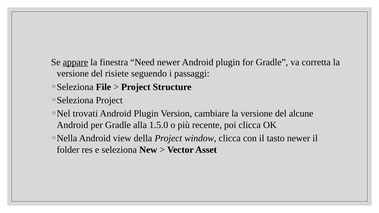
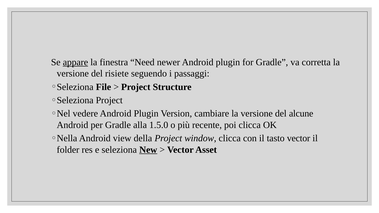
trovati: trovati -> vedere (85, 114)
tasto newer: newer -> vector (299, 138)
New underline: none -> present (148, 150)
